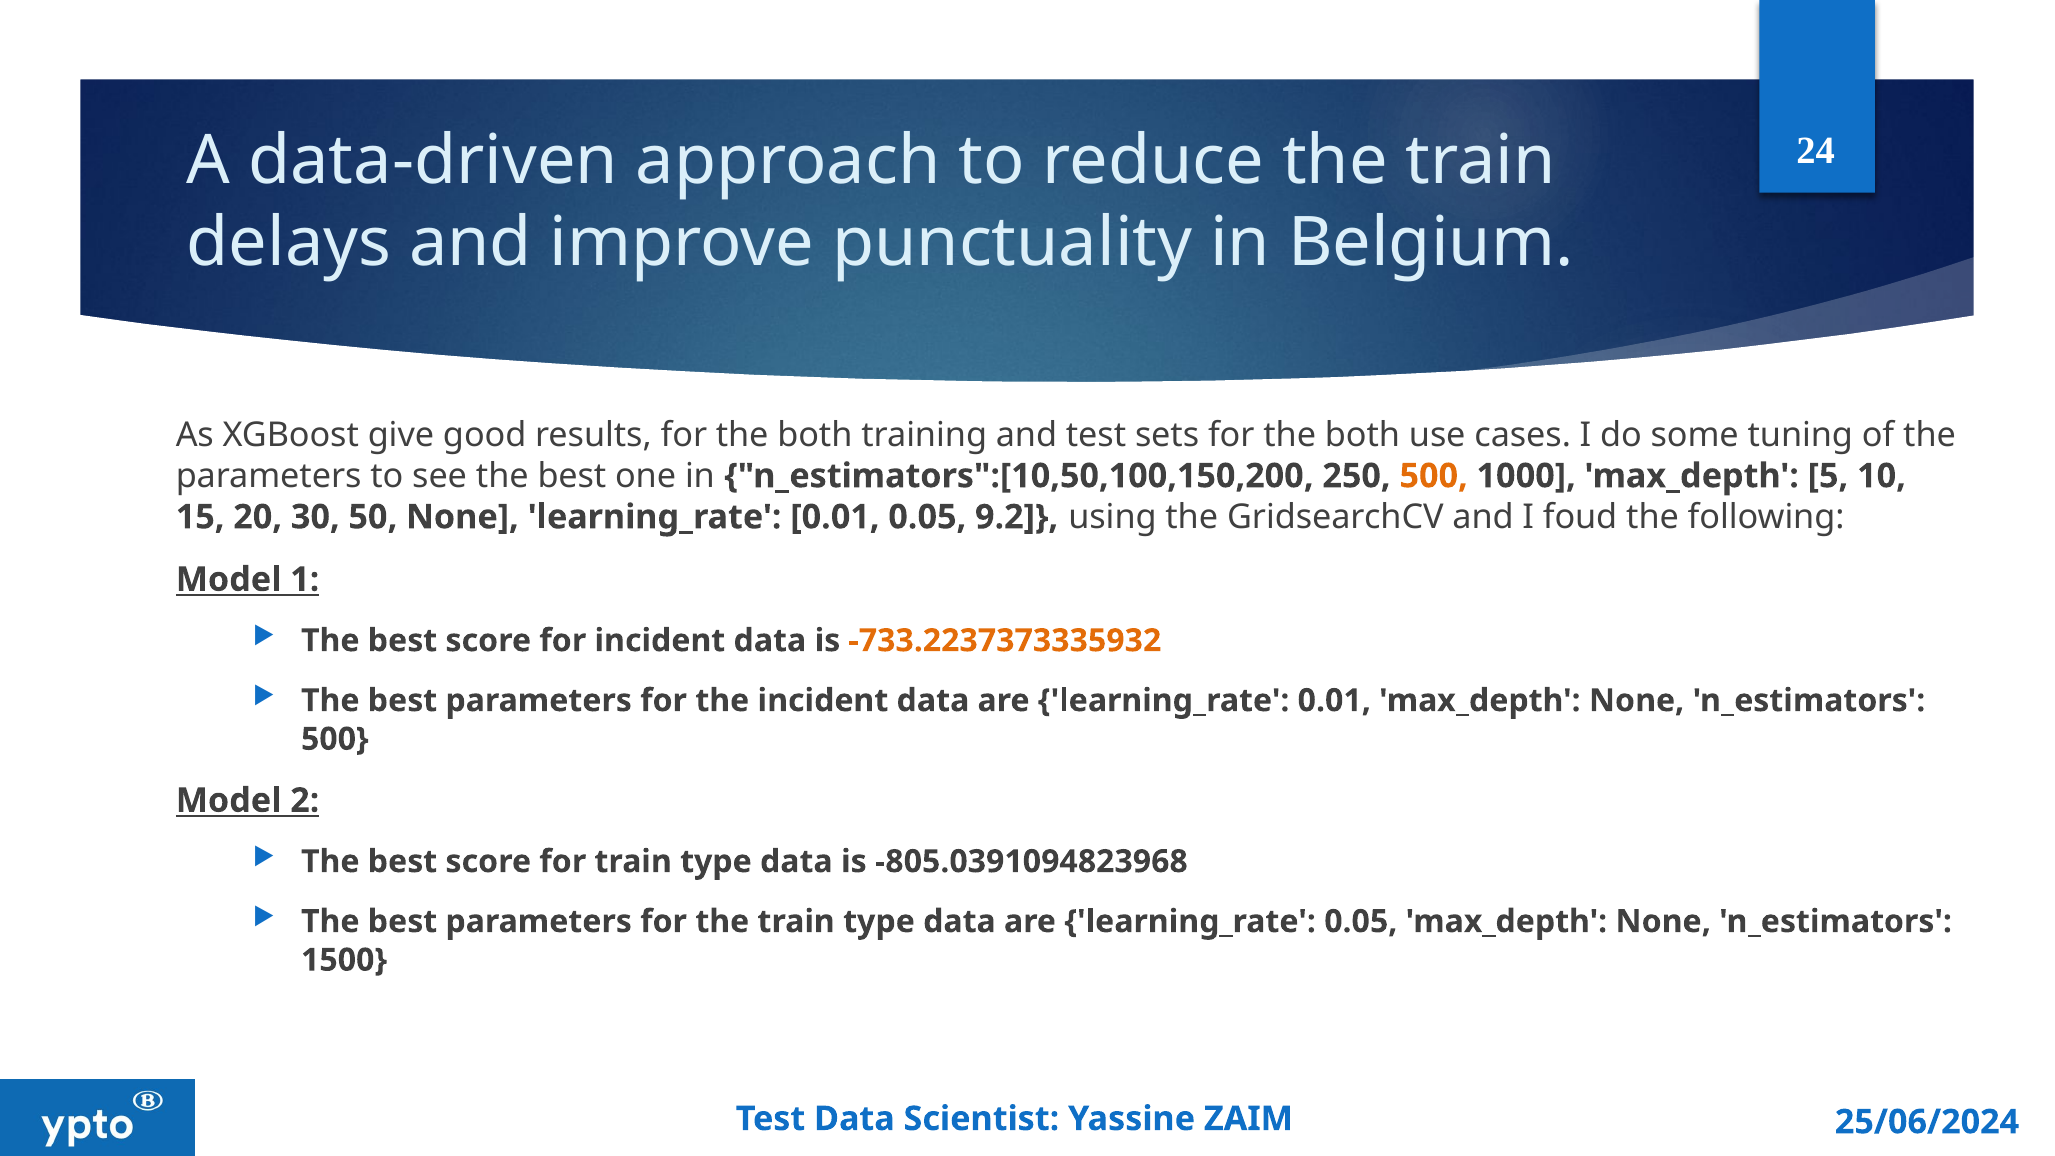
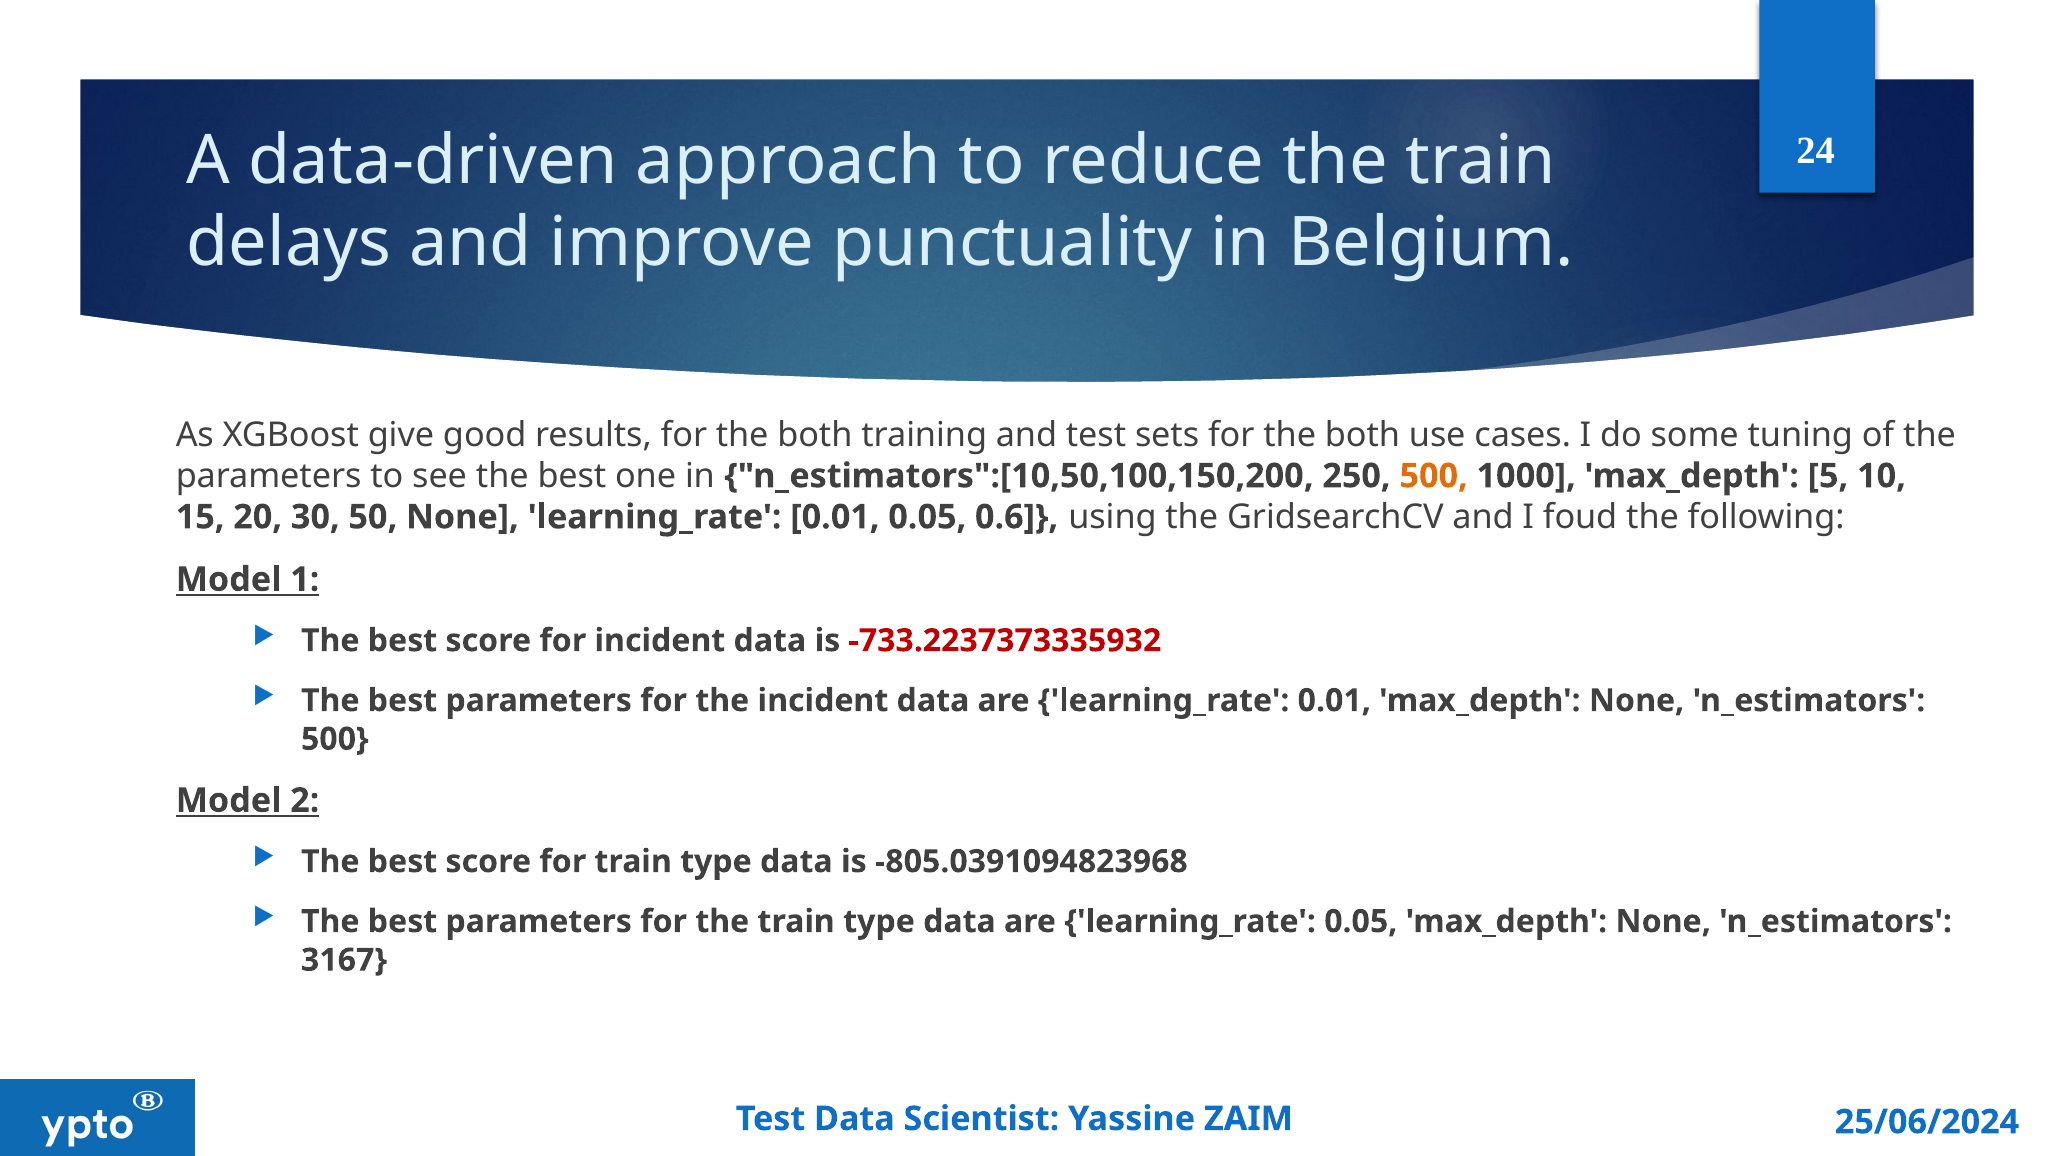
9.2: 9.2 -> 0.6 (1017, 517)
-733.2237373335932 colour: orange -> red (1005, 641)
1500: 1500 -> 3167 (344, 960)
